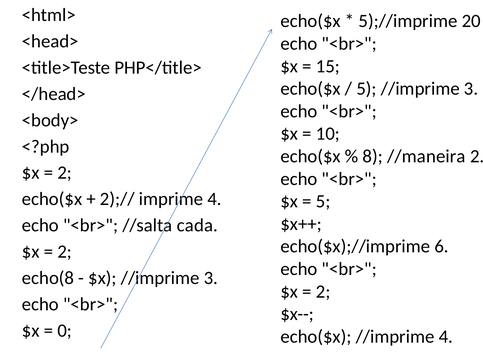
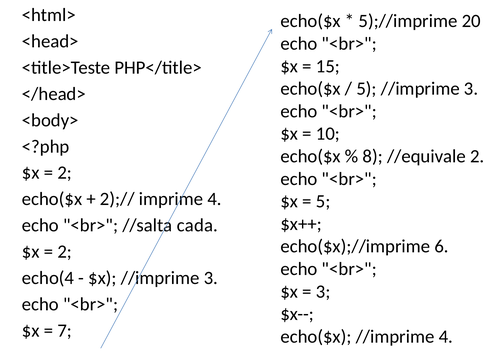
//maneira: //maneira -> //equivale (426, 156)
echo(8: echo(8 -> echo(4 (48, 278)
2: 2 -> 3 (323, 292)
0: 0 -> 7 (65, 331)
